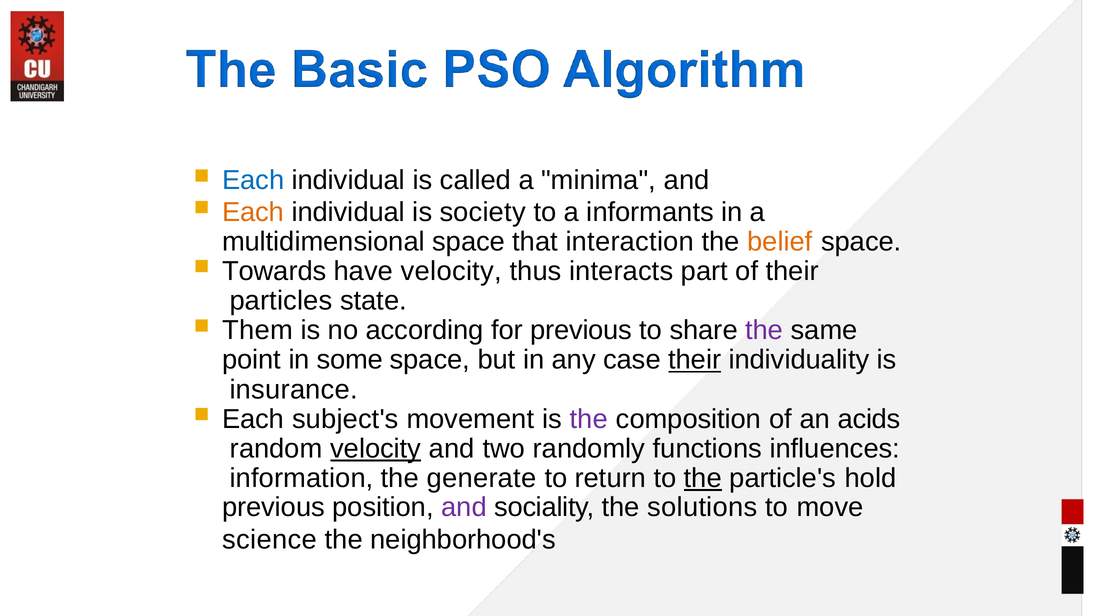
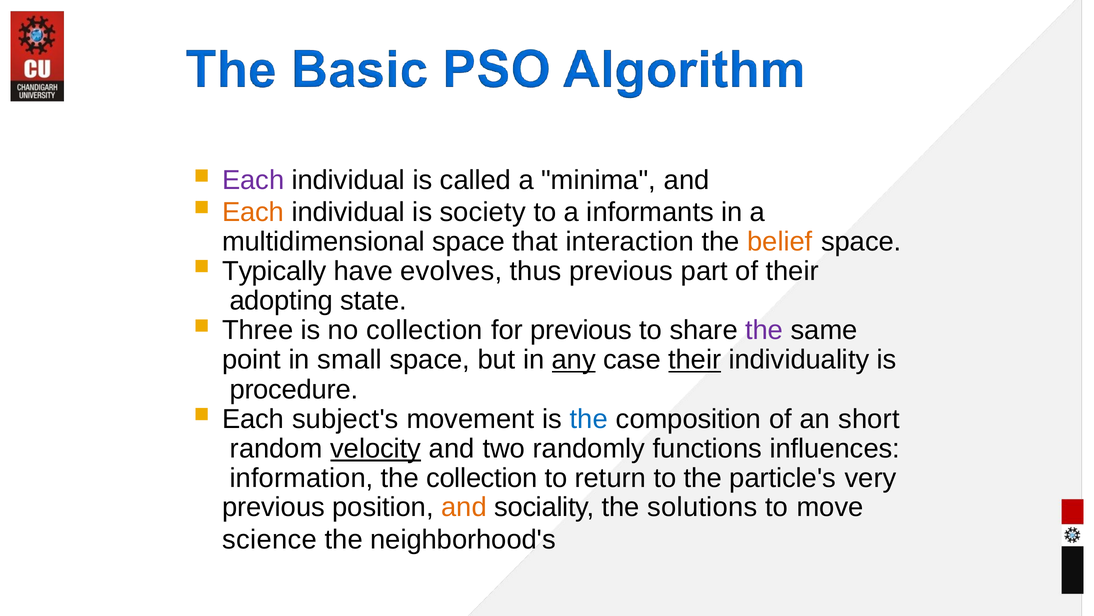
Each colour: blue -> purple (253, 180)
Towards: Towards -> Typically (274, 271)
have velocity: velocity -> evolves (451, 271)
thus interacts: interacts -> previous (621, 271)
particles: particles -> adopting (281, 300)
Them: Them -> Three (258, 330)
no according: according -> collection (424, 330)
some: some -> small (350, 360)
any underline: none -> present (574, 360)
insurance: insurance -> procedure (294, 389)
the colour: purple -> blue (589, 419)
acids: acids -> short (869, 419)
the generate: generate -> collection (482, 478)
the underline: present -> none (703, 478)
hold: hold -> very (871, 478)
and colour: purple -> orange (464, 507)
